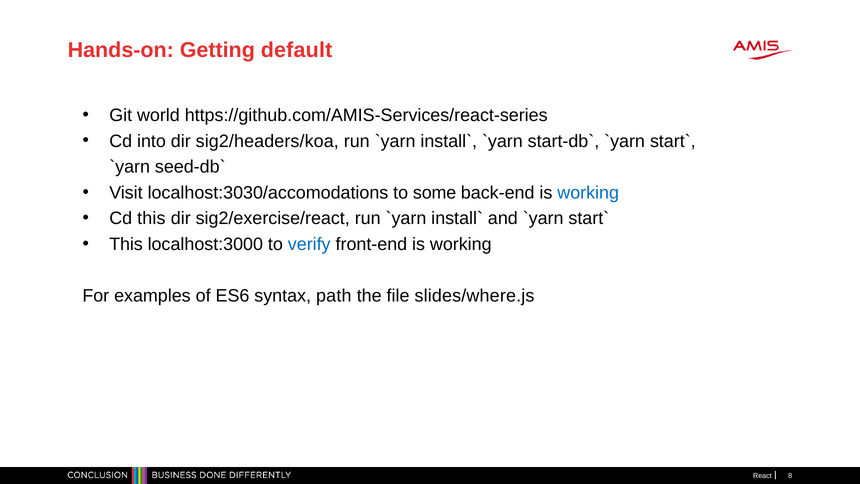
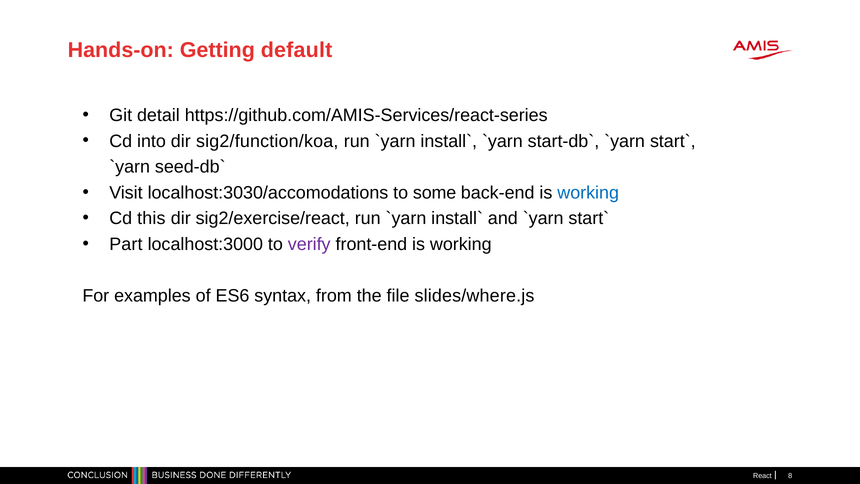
world: world -> detail (158, 115)
sig2/headers/koa: sig2/headers/koa -> sig2/function/koa (267, 141)
This: This -> Part (126, 244)
verify colour: blue -> purple (309, 244)
path: path -> from (334, 296)
